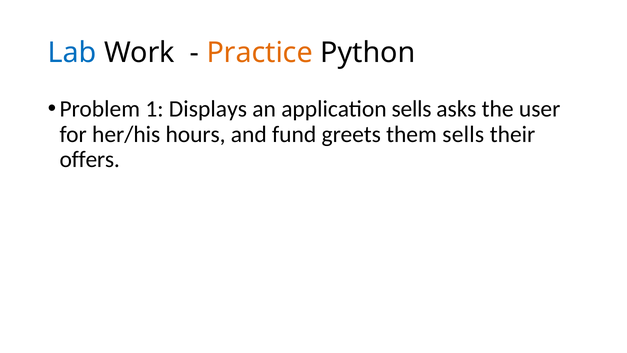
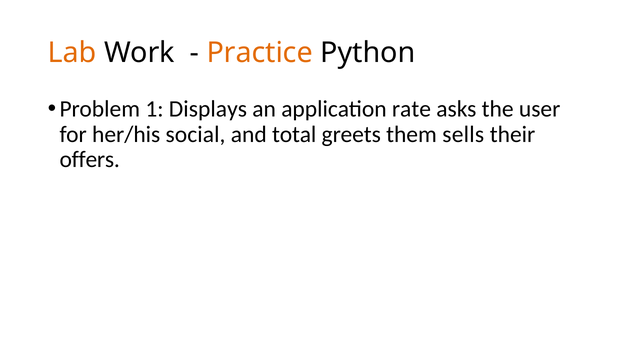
Lab colour: blue -> orange (72, 53)
application sells: sells -> rate (411, 109)
hours: hours -> social (196, 134)
fund: fund -> total (294, 134)
